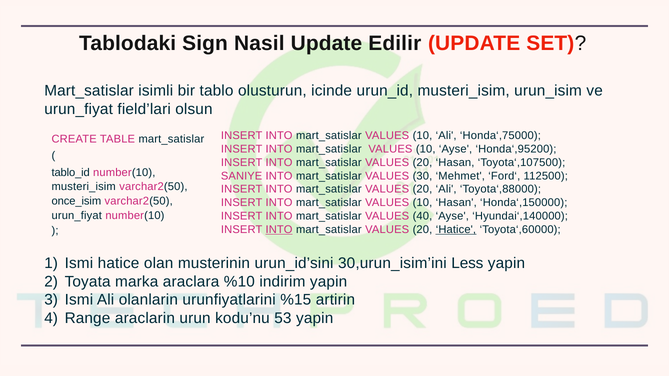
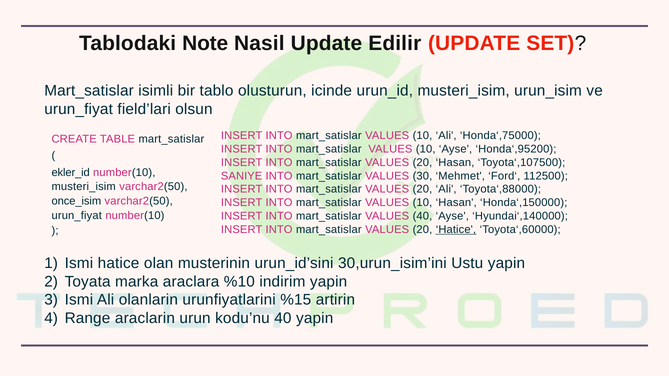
Sign: Sign -> Note (205, 44)
tablo_id: tablo_id -> ekler_id (71, 173)
INTO underline: present -> none (279, 230)
Less: Less -> Ustu (467, 263)
kodu’nu 53: 53 -> 40 (283, 319)
